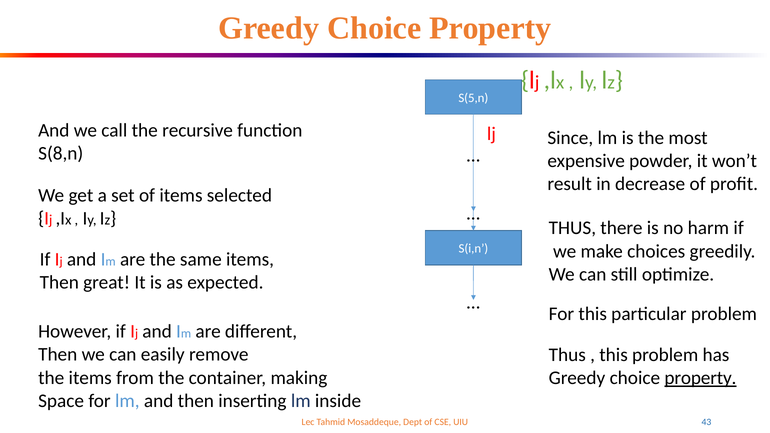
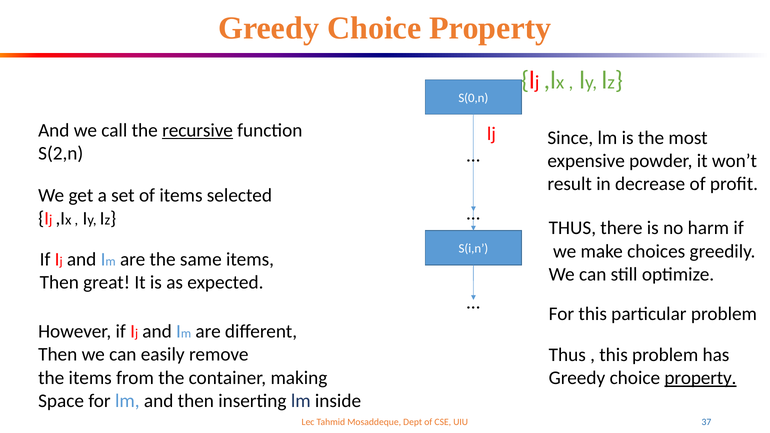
S(5,n: S(5,n -> S(0,n (473, 98)
recursive underline: none -> present (198, 130)
S(8,n: S(8,n -> S(2,n (61, 153)
43: 43 -> 37 (706, 422)
